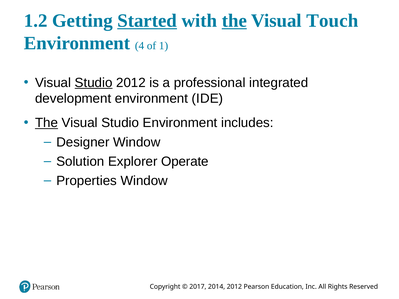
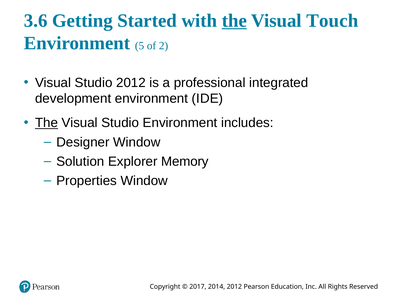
1.2: 1.2 -> 3.6 (36, 21)
Started underline: present -> none (147, 21)
4: 4 -> 5 (140, 46)
1: 1 -> 2 (164, 46)
Studio underline: present -> none (94, 83)
Operate: Operate -> Memory (185, 162)
